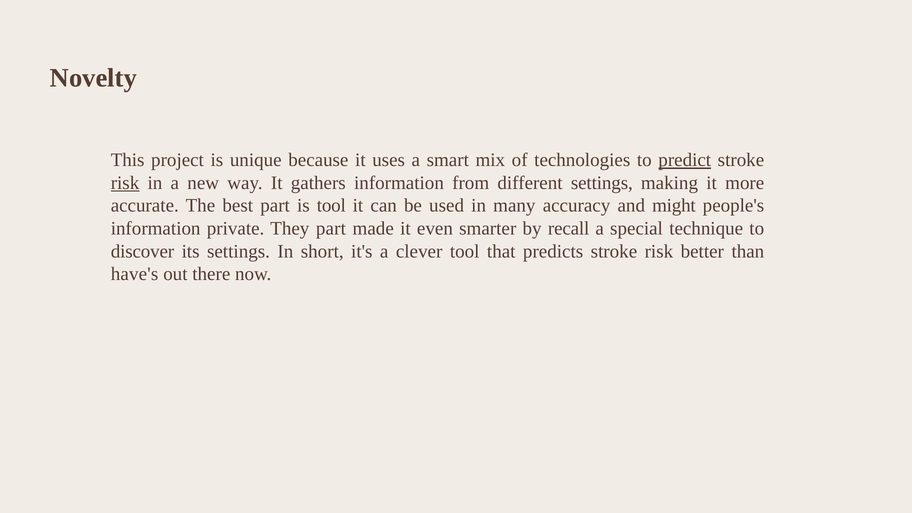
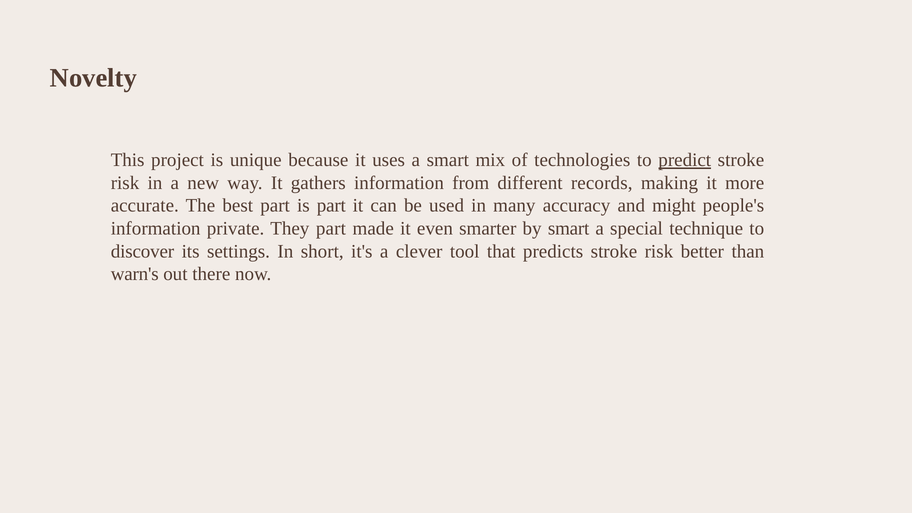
risk underline: present -> none (125, 183)
different settings: settings -> records (602, 183)
is tool: tool -> part (331, 206)
by recall: recall -> smart (569, 228)
have's: have's -> warn's (135, 274)
